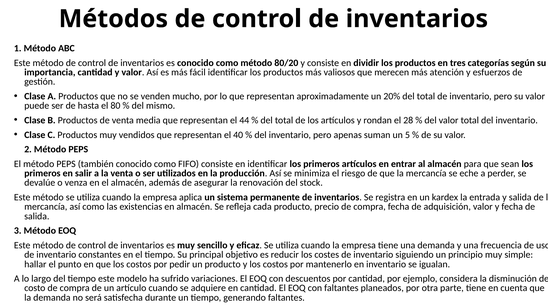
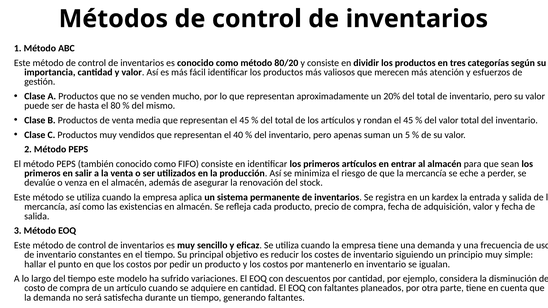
representan el 44: 44 -> 45 (244, 120)
rondan el 28: 28 -> 45 (408, 120)
